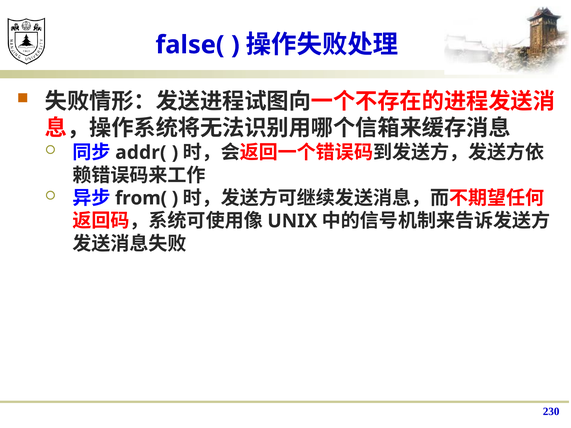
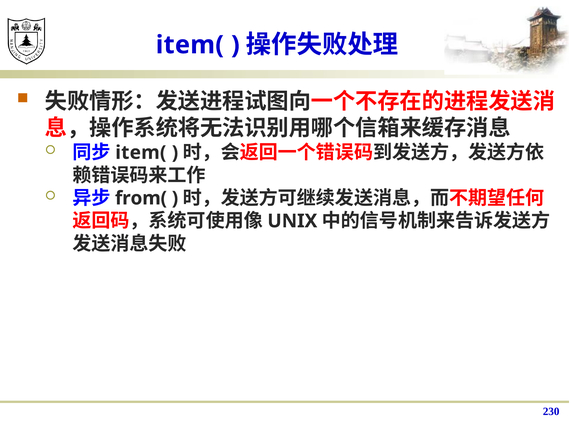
false(: false( -> item( (190, 45)
addr(: addr( -> item( (141, 153)
